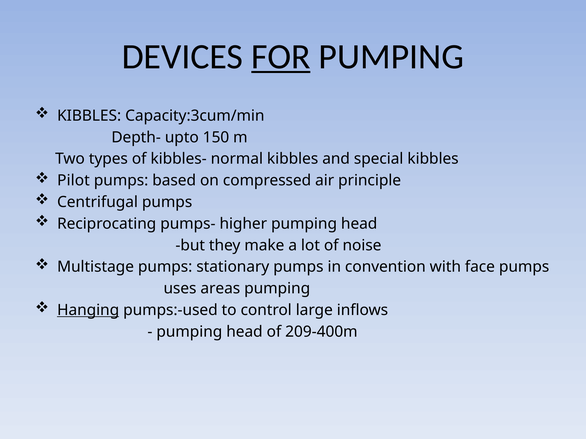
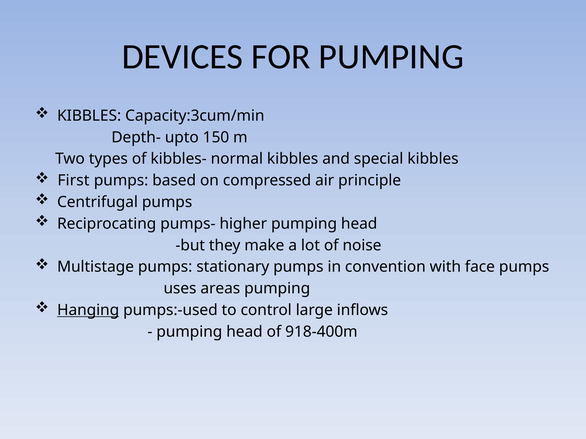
FOR underline: present -> none (281, 57)
Pilot: Pilot -> First (73, 181)
209-400m: 209-400m -> 918-400m (321, 332)
